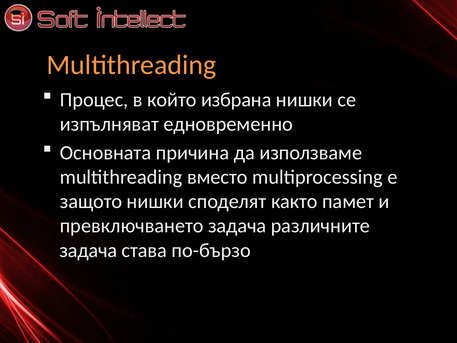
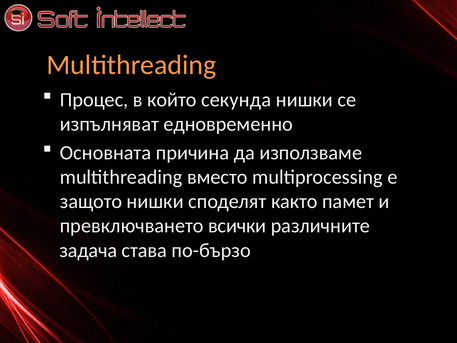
избрана: избрана -> секунда (236, 100)
превключването задача: задача -> всички (237, 226)
